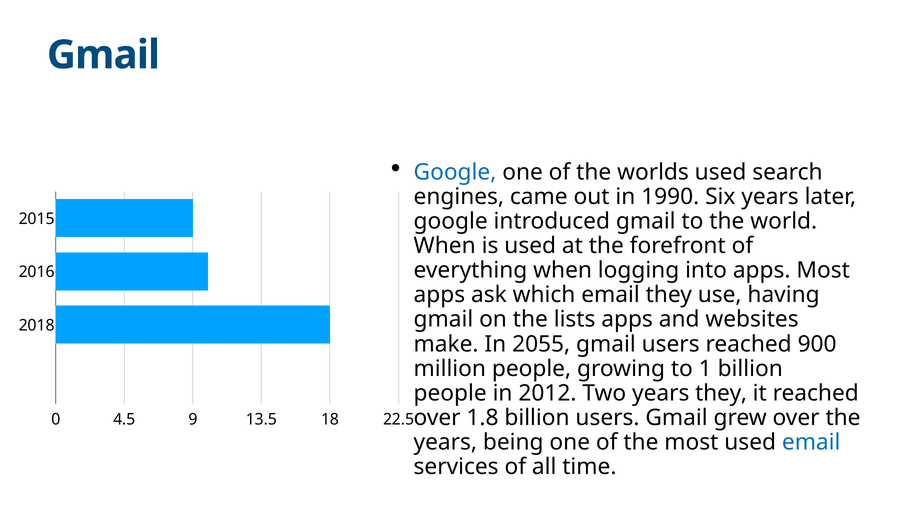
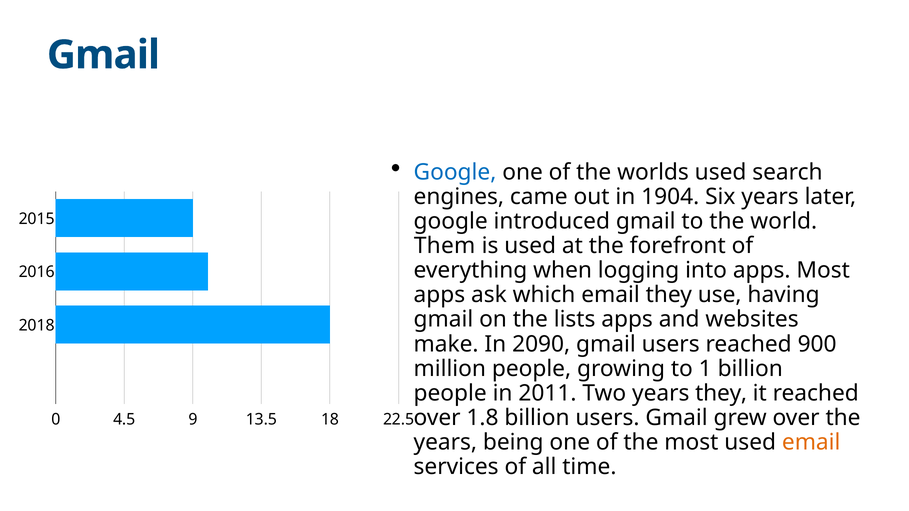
1990: 1990 -> 1904 (670, 197)
When: When -> Them (445, 246)
2055: 2055 -> 2090 (541, 344)
2012: 2012 -> 2011 (547, 393)
email colour: blue -> orange (811, 442)
